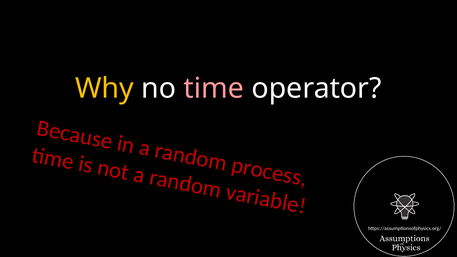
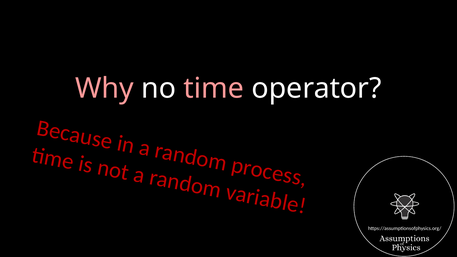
Why colour: yellow -> pink (104, 89)
